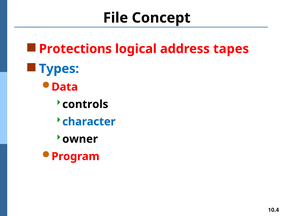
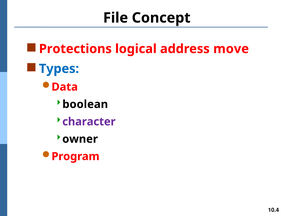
tapes: tapes -> move (231, 49)
controls: controls -> boolean (85, 104)
character colour: blue -> purple (89, 121)
